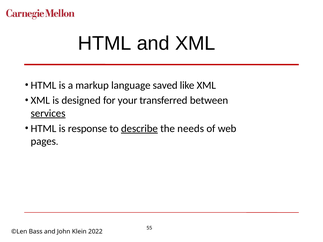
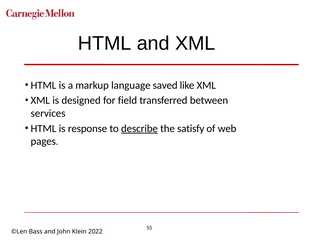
your: your -> field (127, 101)
services underline: present -> none (48, 113)
needs: needs -> satisfy (191, 129)
